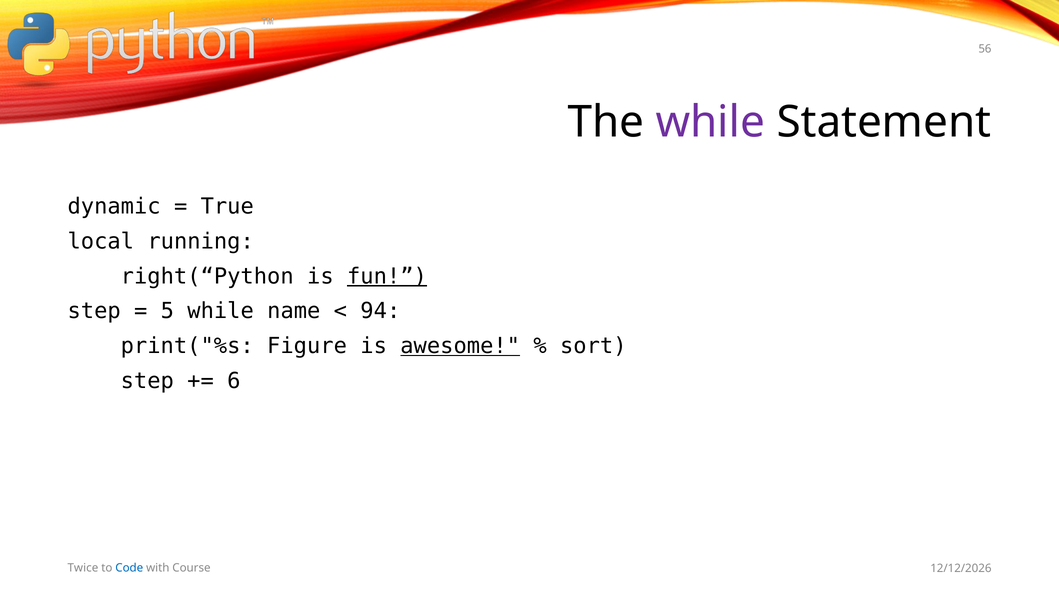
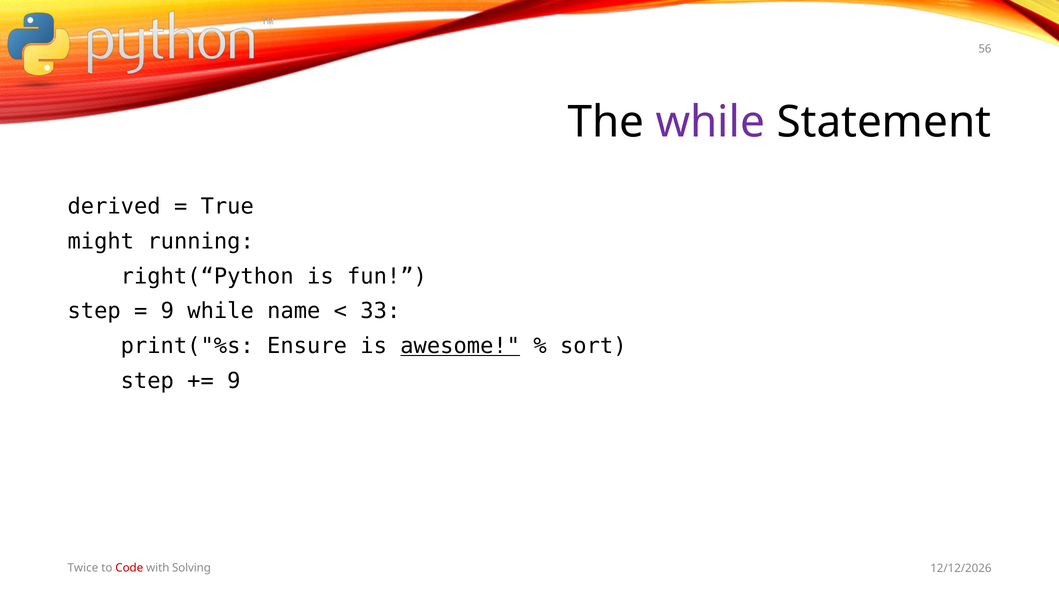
dynamic: dynamic -> derived (114, 206)
local: local -> might (101, 241)
fun underline: present -> none (387, 276)
5: 5 -> 9 (167, 311)
94: 94 -> 33 (380, 311)
Figure: Figure -> Ensure (307, 346)
6: 6 -> 9 (234, 381)
Code colour: blue -> red (129, 568)
Course: Course -> Solving (191, 568)
